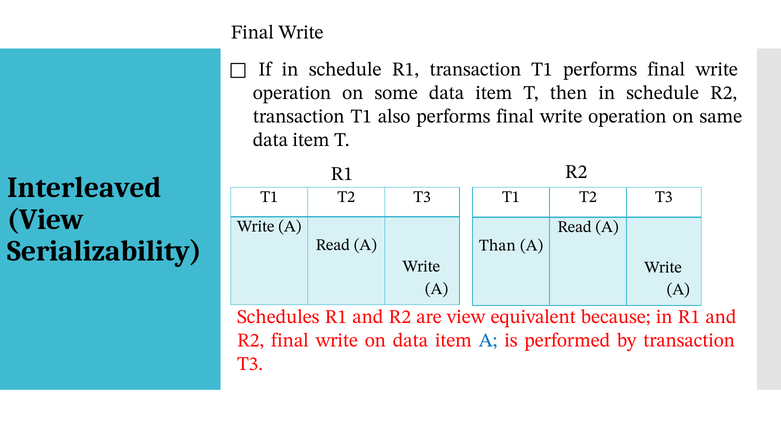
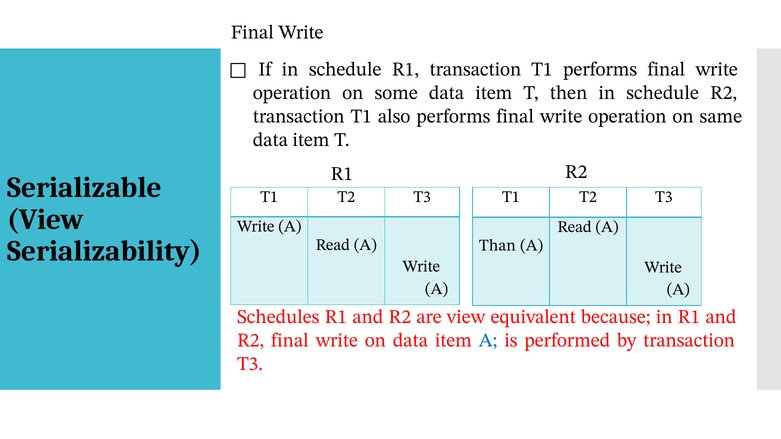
Interleaved: Interleaved -> Serializable (85, 188)
